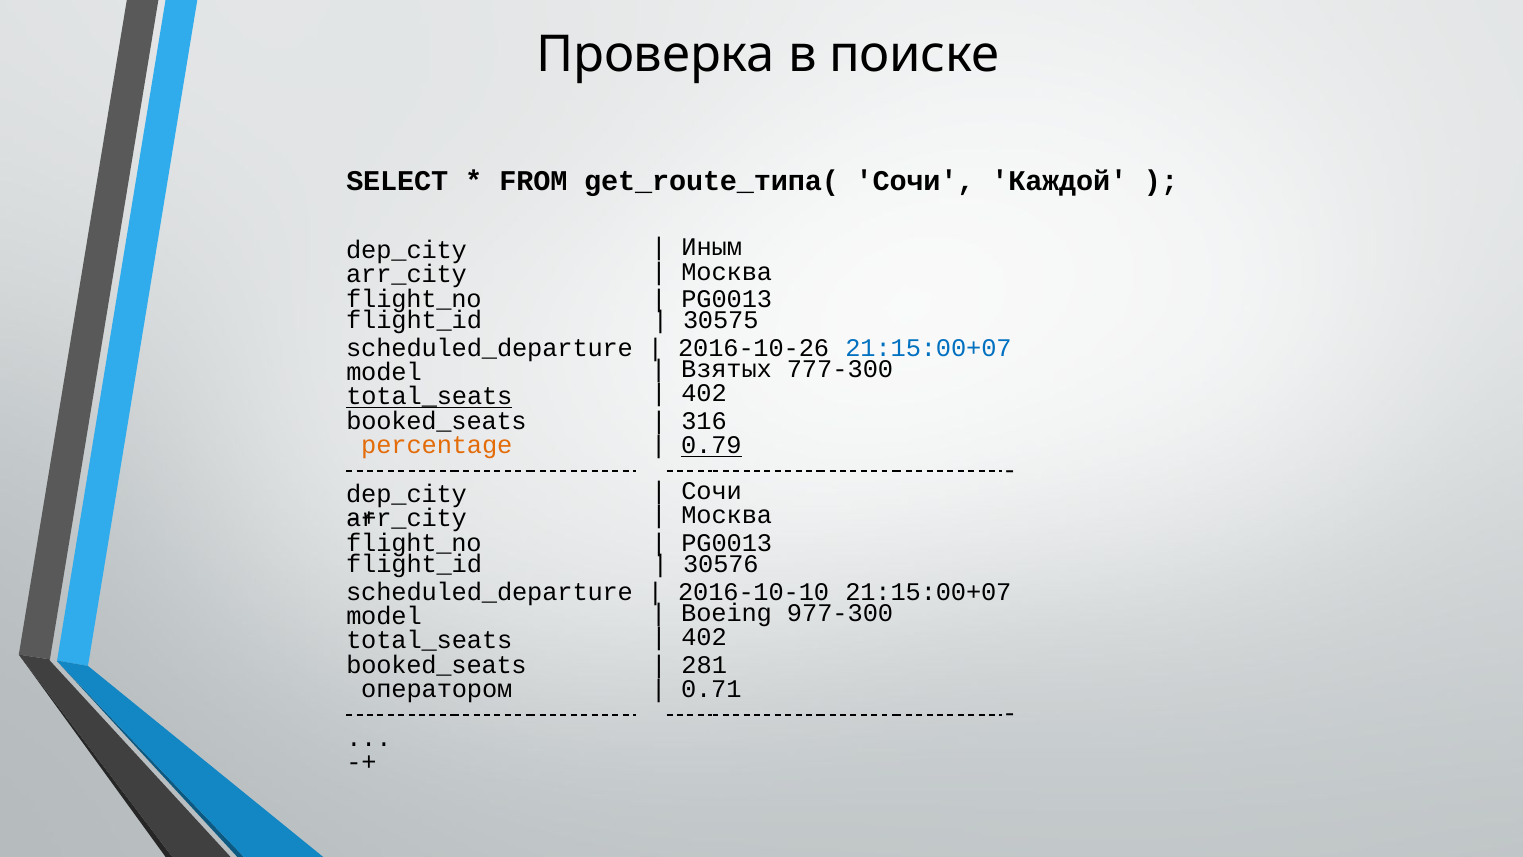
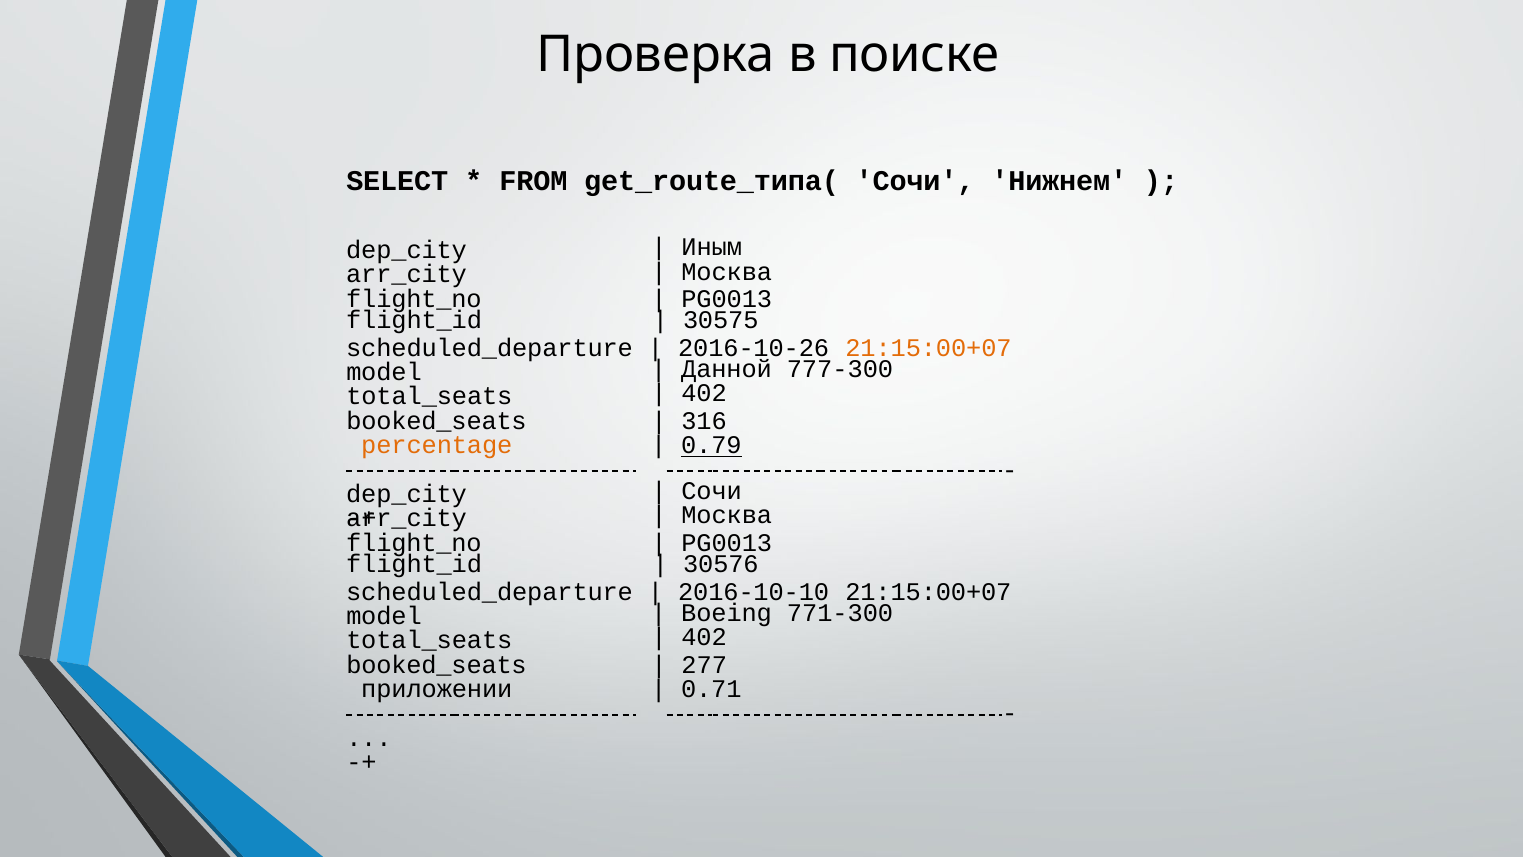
Каждой: Каждой -> Нижнем (1059, 181)
21:15:00+07 colour: blue -> orange (928, 348)
Взятых: Взятых -> Данной (727, 369)
total_seats underline: present -> none (429, 396)
977-300: 977-300 -> 771-300 (840, 613)
281: 281 -> 277 (704, 665)
оператором: оператором -> приложении (437, 689)
